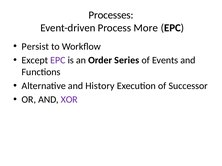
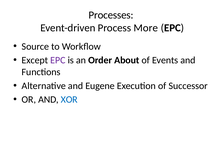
Persist: Persist -> Source (35, 47)
Series: Series -> About (127, 60)
History: History -> Eugene (100, 86)
XOR colour: purple -> blue (69, 100)
